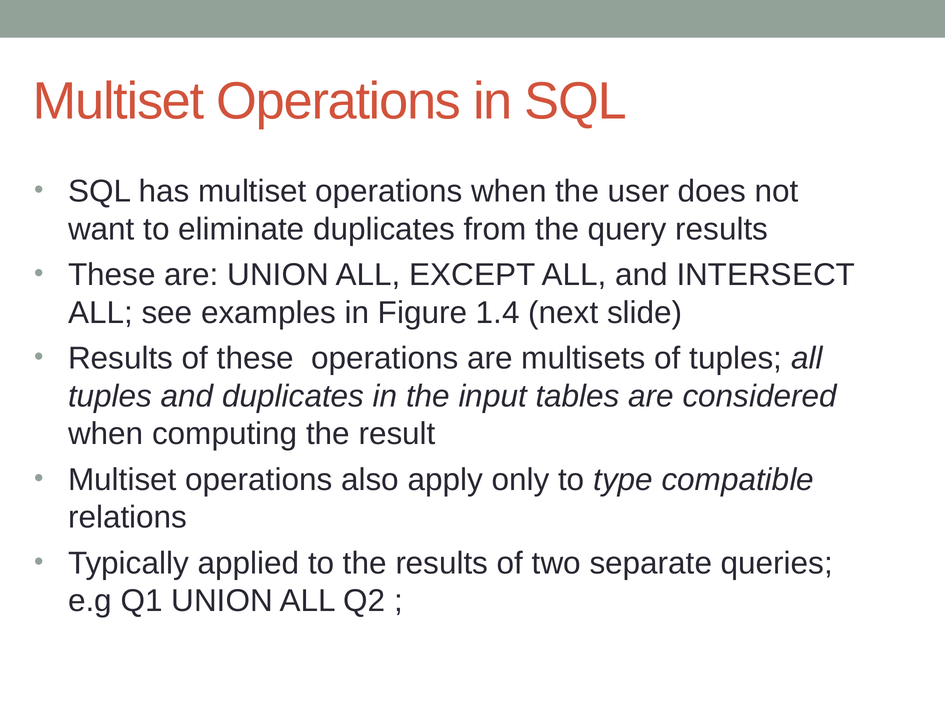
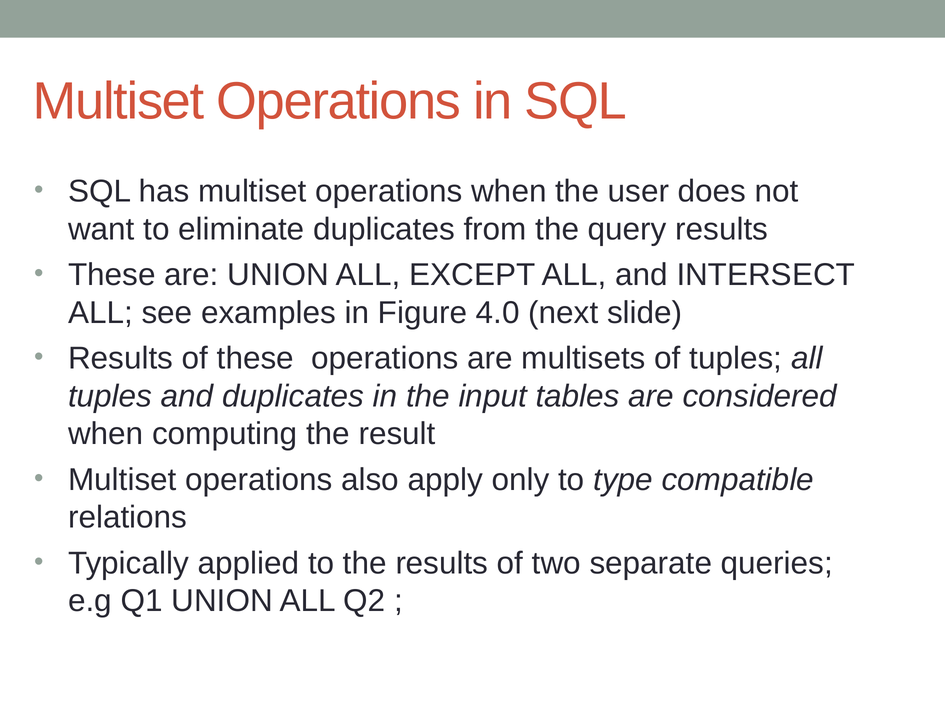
1.4: 1.4 -> 4.0 (498, 313)
